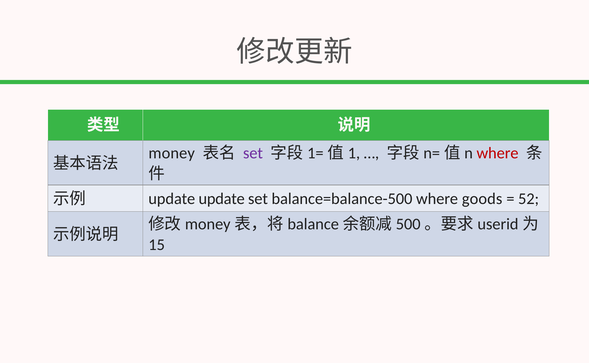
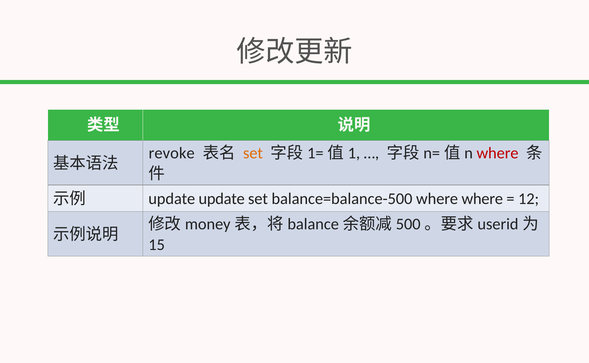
money: money -> revoke (172, 153)
set colour: purple -> orange (253, 153)
where goods: goods -> where (482, 199)
52: 52 -> 12 (529, 199)
